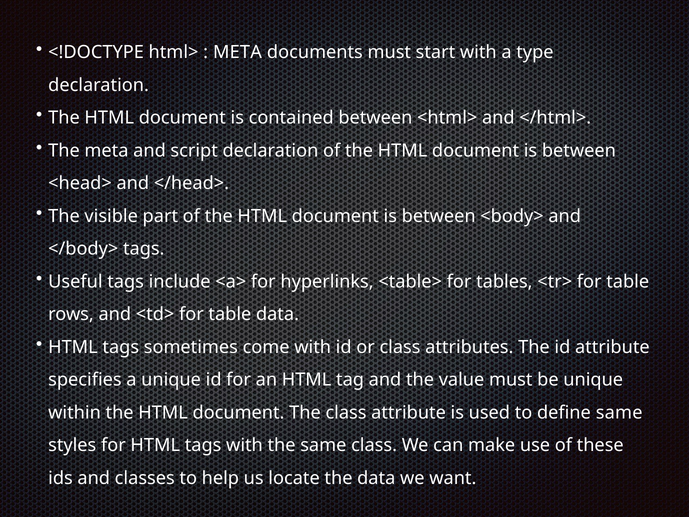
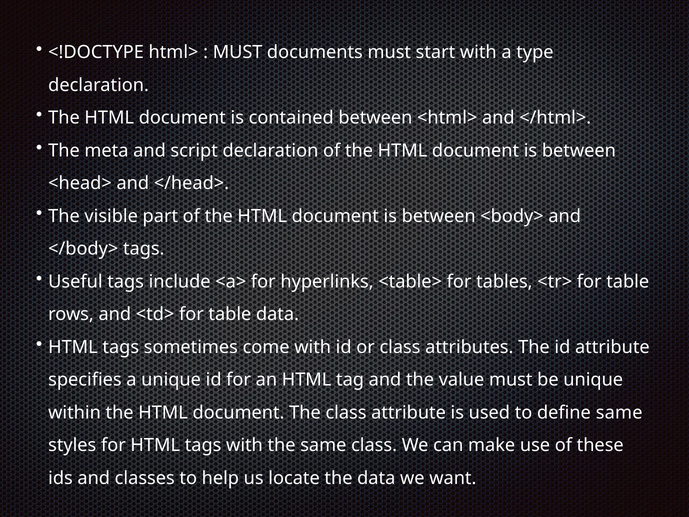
META: META -> MUST (238, 52)
